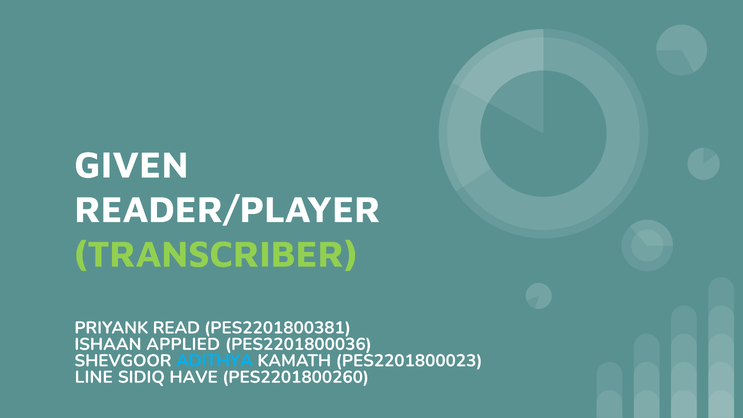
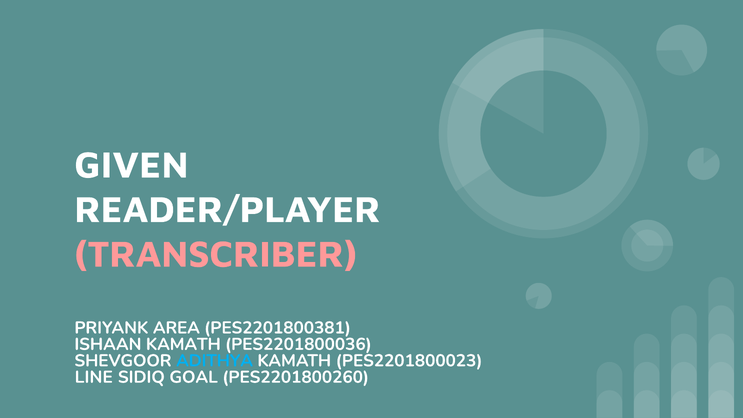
TRANSCRIBER colour: light green -> pink (216, 254)
READ: READ -> AREA (176, 328)
ISHAAN APPLIED: APPLIED -> KAMATH (183, 344)
HAVE: HAVE -> GOAL (194, 377)
